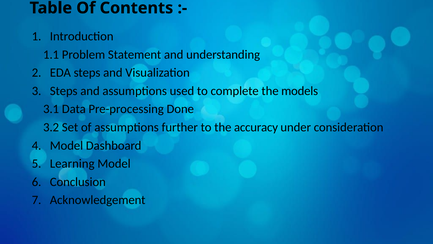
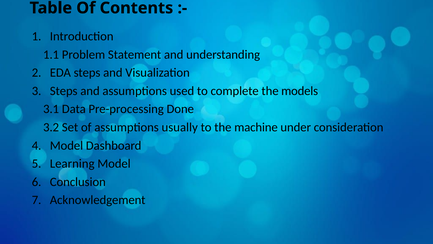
further: further -> usually (180, 127)
accuracy: accuracy -> machine (256, 127)
